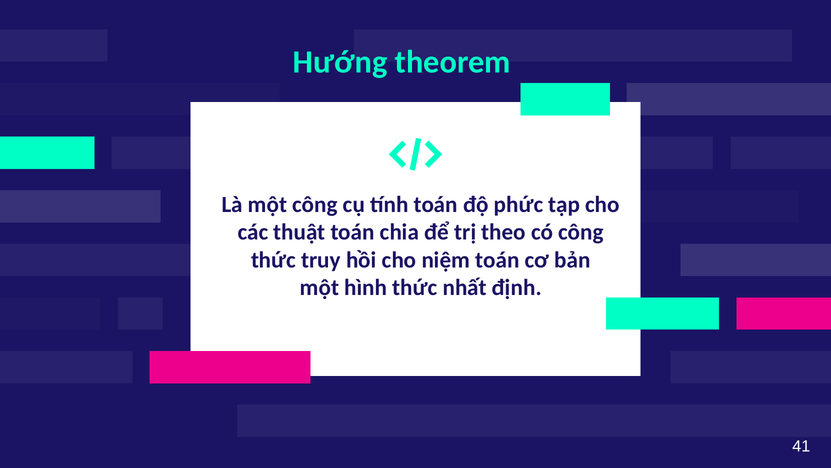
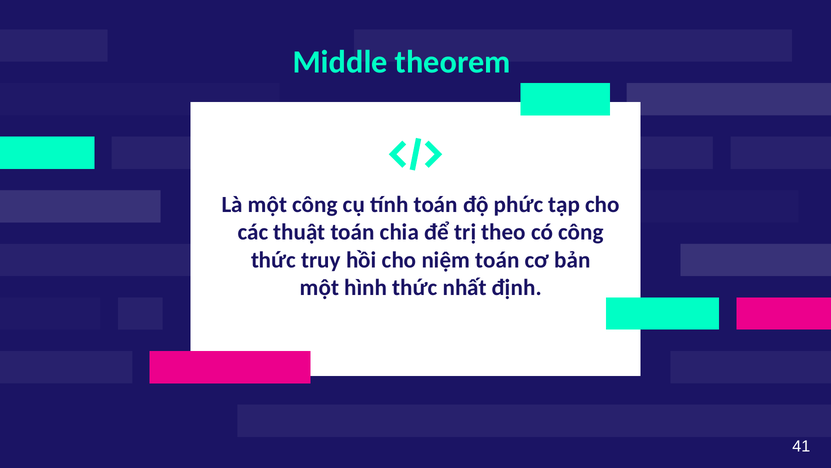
Hướng: Hướng -> Middle (340, 62)
